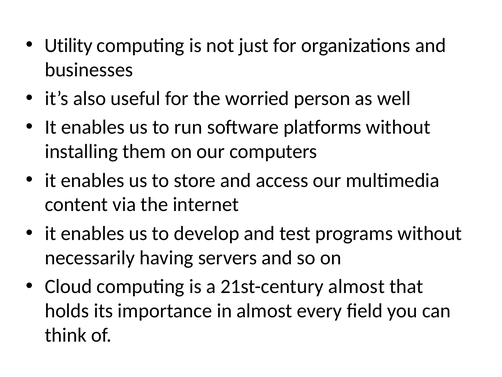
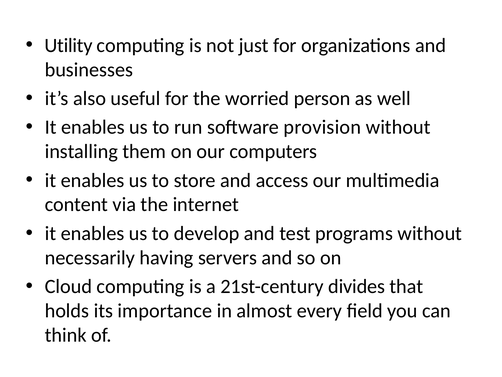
platforms: platforms -> provision (322, 127)
21st-century almost: almost -> divides (357, 286)
